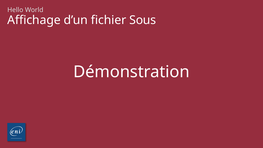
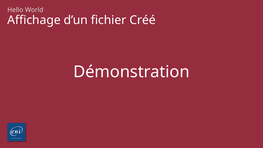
Sous: Sous -> Créé (143, 20)
